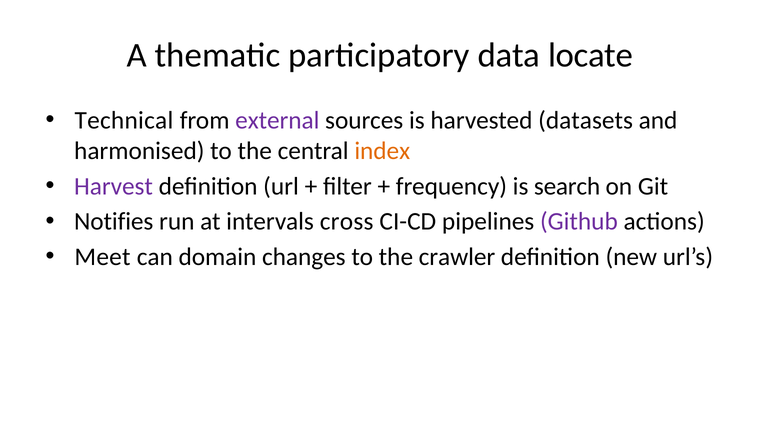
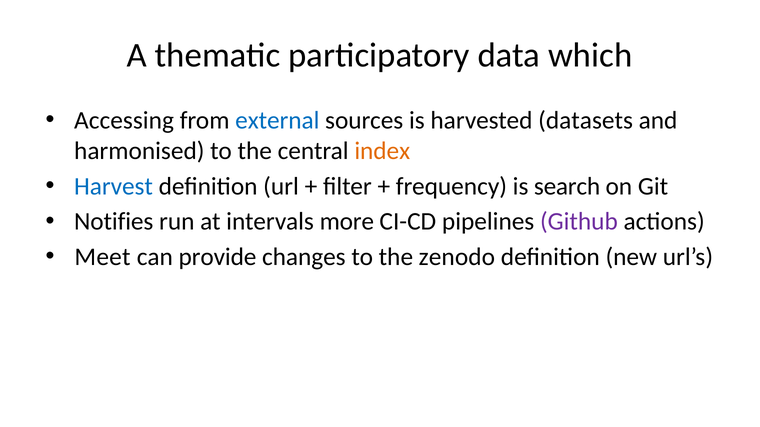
locate: locate -> which (590, 55)
Technical: Technical -> Accessing (124, 121)
external colour: purple -> blue (277, 121)
Harvest colour: purple -> blue (114, 186)
cross: cross -> more (347, 222)
domain: domain -> provide (217, 257)
crawler: crawler -> zenodo (457, 257)
